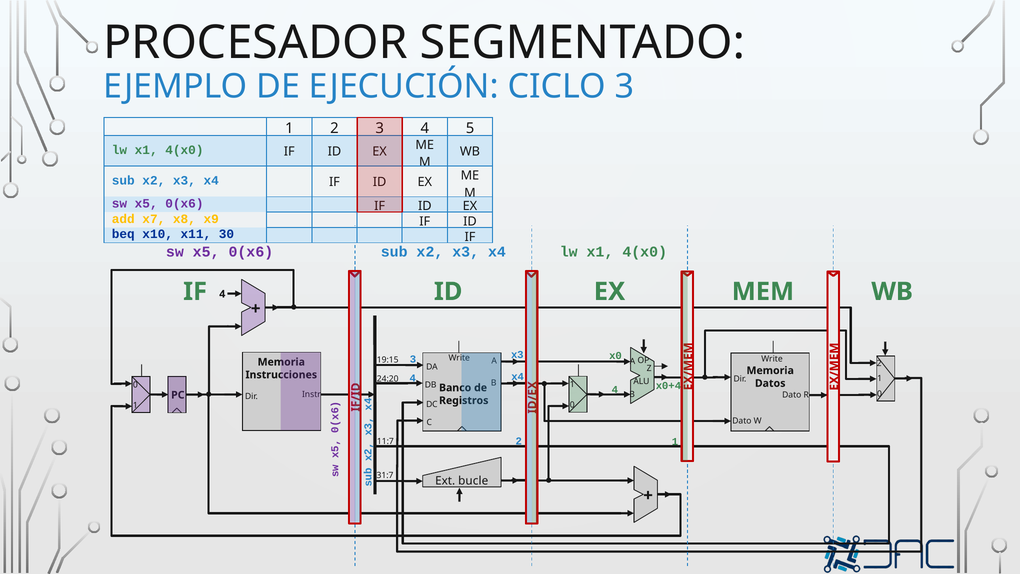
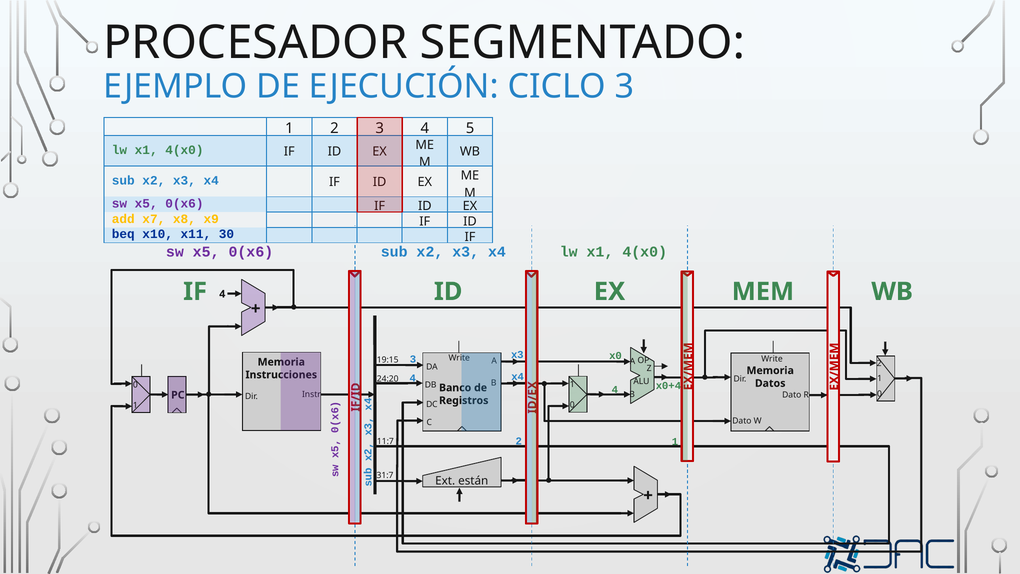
bucle: bucle -> están (473, 480)
